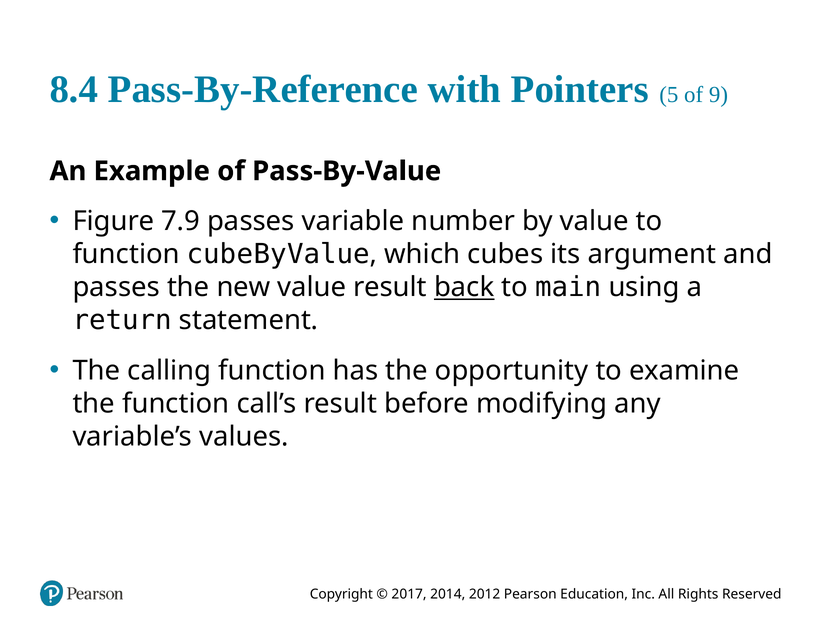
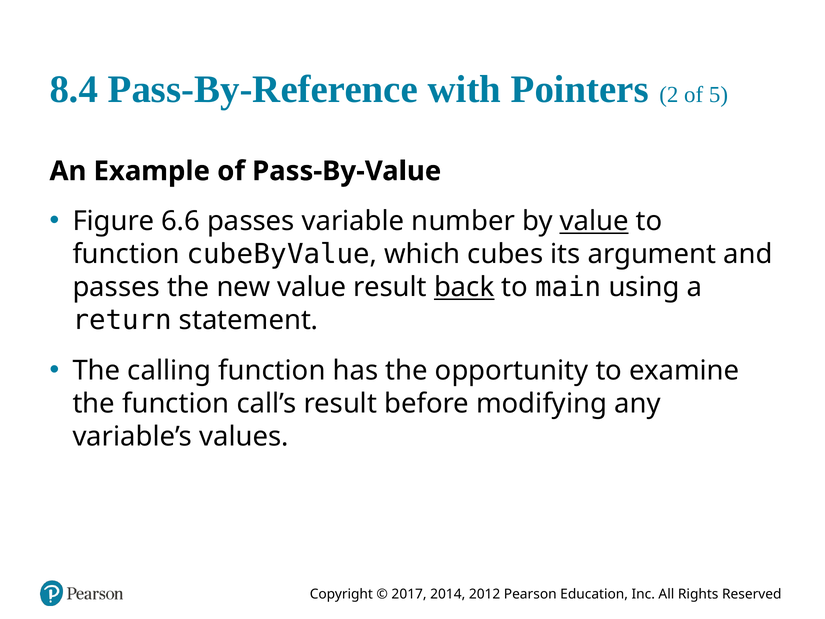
5: 5 -> 2 (669, 95)
9: 9 -> 5 (718, 95)
7.9: 7.9 -> 6.6 (181, 221)
value underline: none -> present (594, 221)
